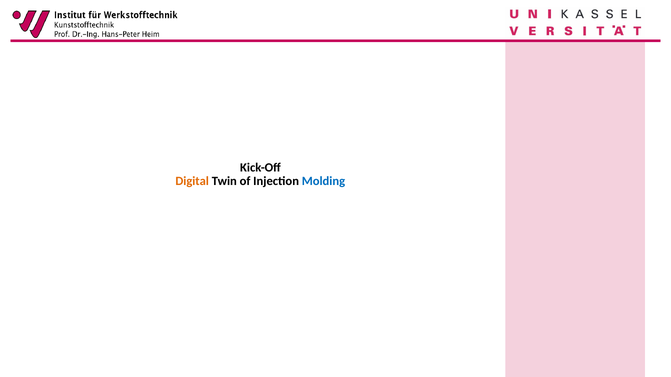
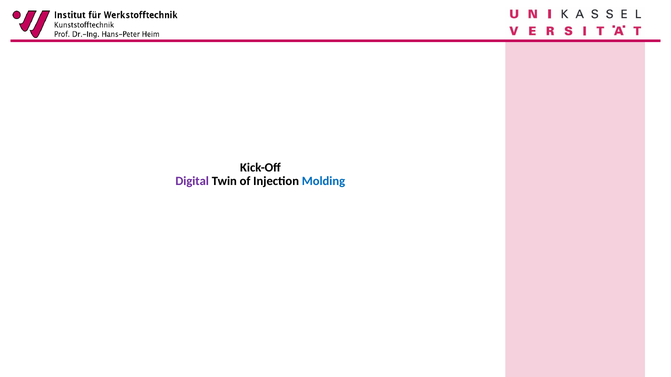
Digital colour: orange -> purple (192, 182)
